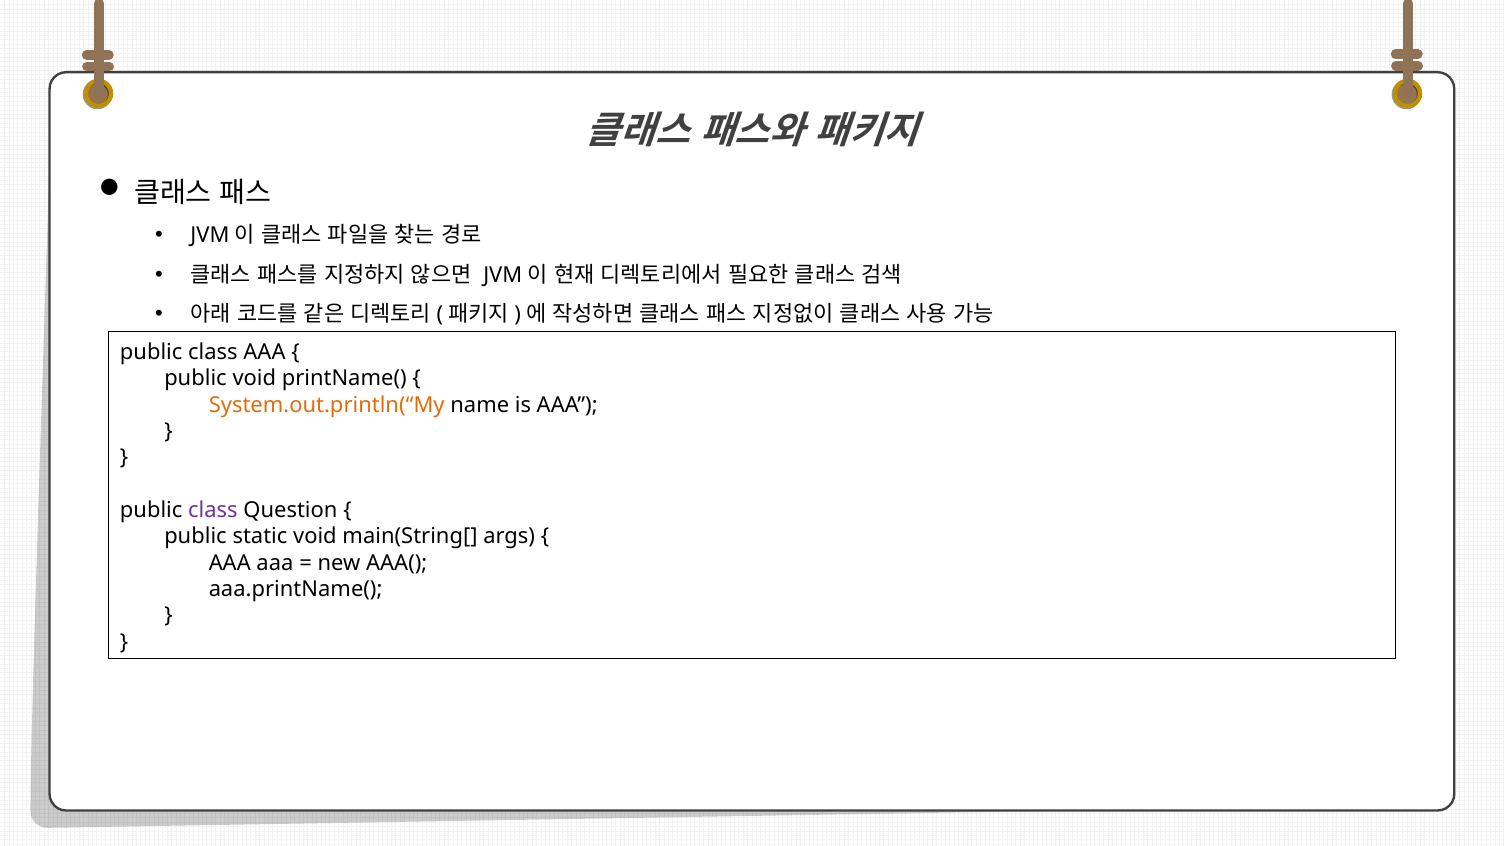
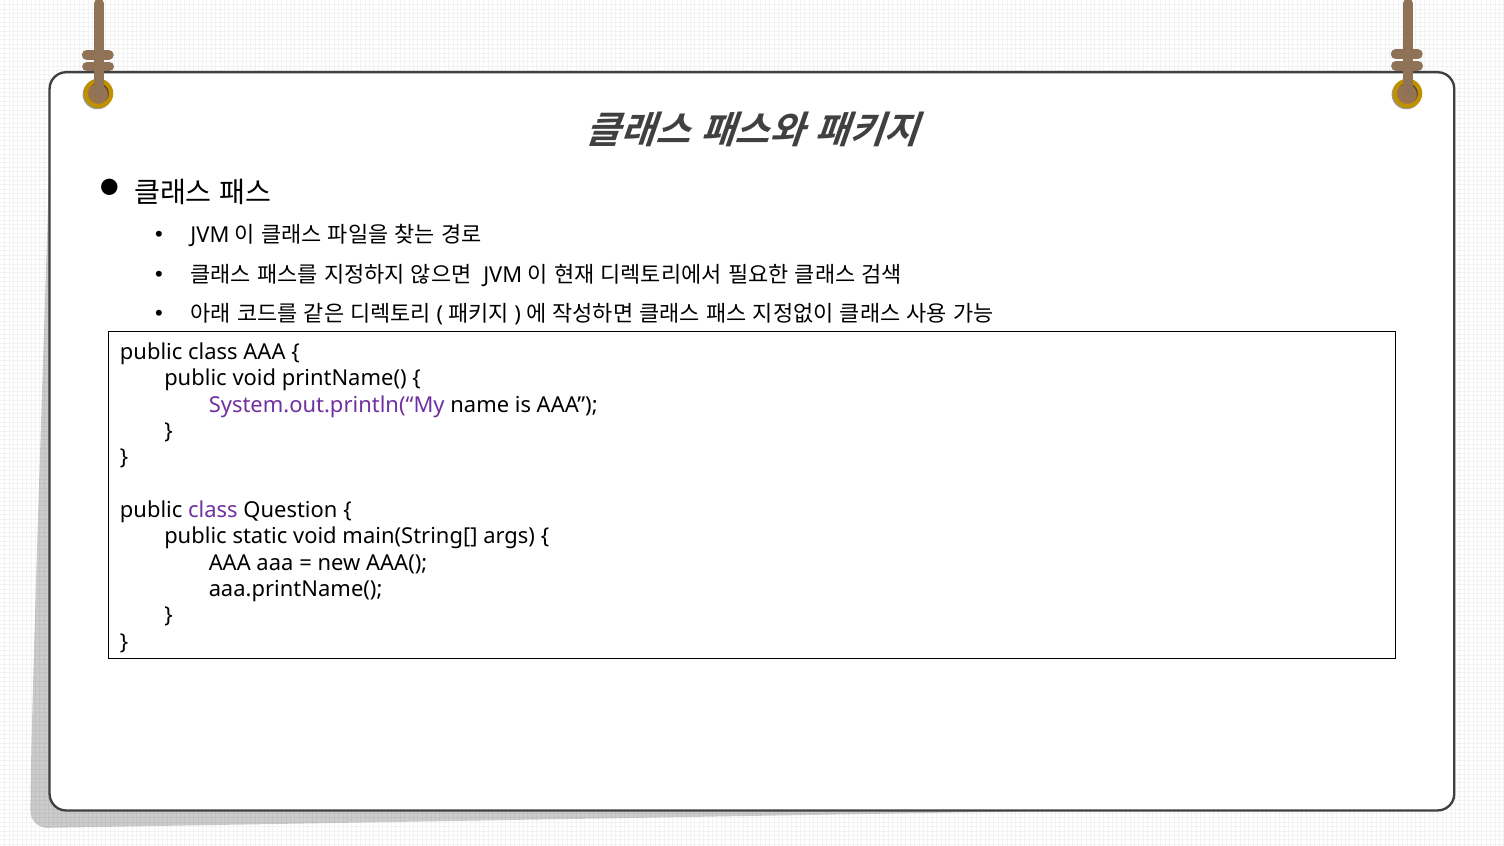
System.out.println(“My colour: orange -> purple (327, 405)
